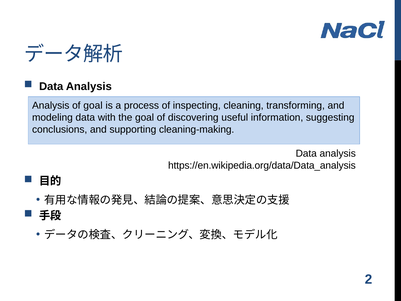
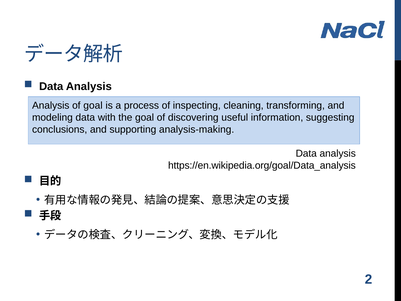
cleaning-making: cleaning-making -> analysis-making (197, 129)
https://en.wikipedia.org/data/Data_analysis: https://en.wikipedia.org/data/Data_analysis -> https://en.wikipedia.org/goal/Data_analysis (262, 166)
